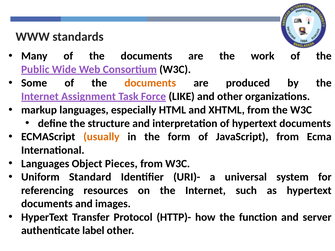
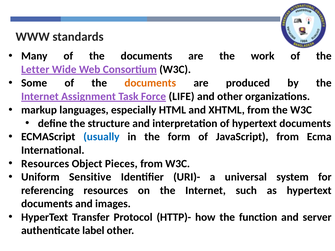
Public: Public -> Letter (35, 69)
LIKE: LIKE -> LIFE (182, 97)
usually colour: orange -> blue (101, 137)
Languages: Languages -> Resources (45, 164)
Standard: Standard -> Sensitive (90, 177)
